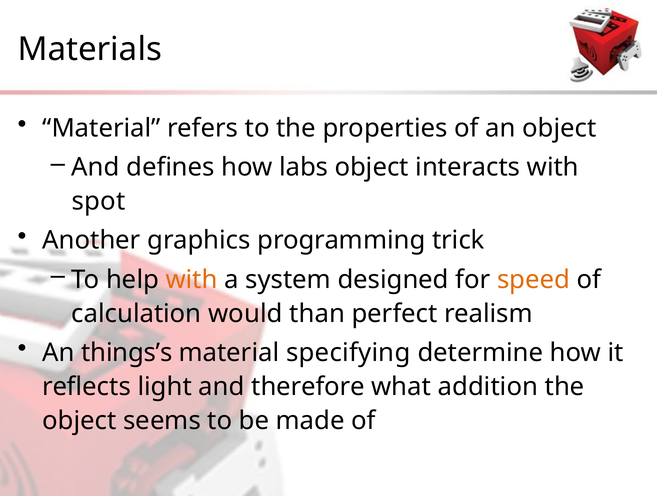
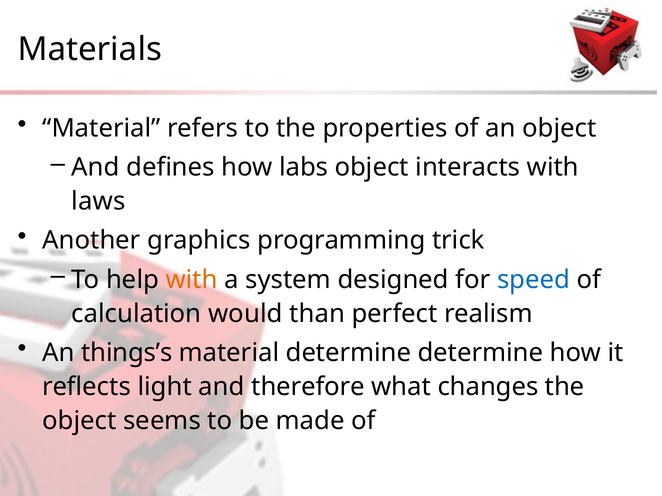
spot: spot -> laws (98, 202)
speed colour: orange -> blue (534, 280)
material specifying: specifying -> determine (348, 353)
addition: addition -> changes (488, 387)
